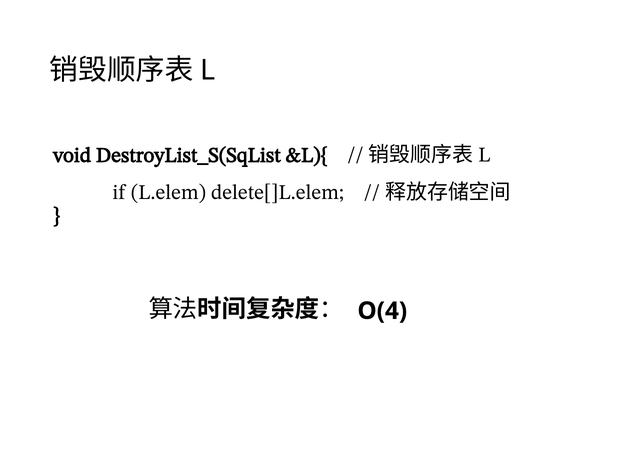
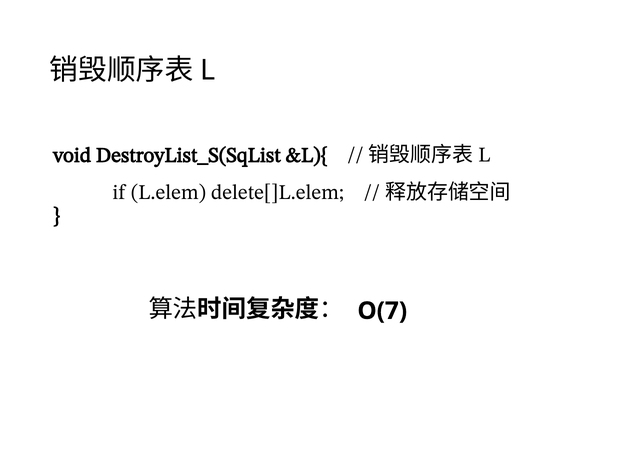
O(4: O(4 -> O(7 (382, 311)
